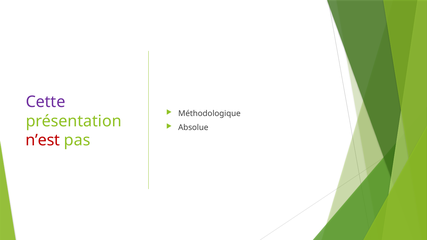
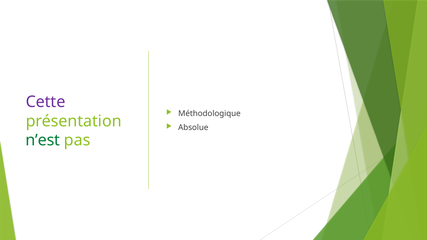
n’est colour: red -> green (43, 140)
